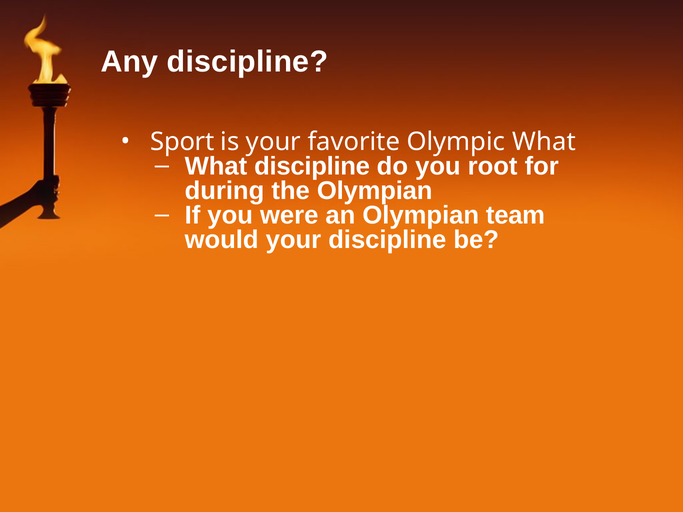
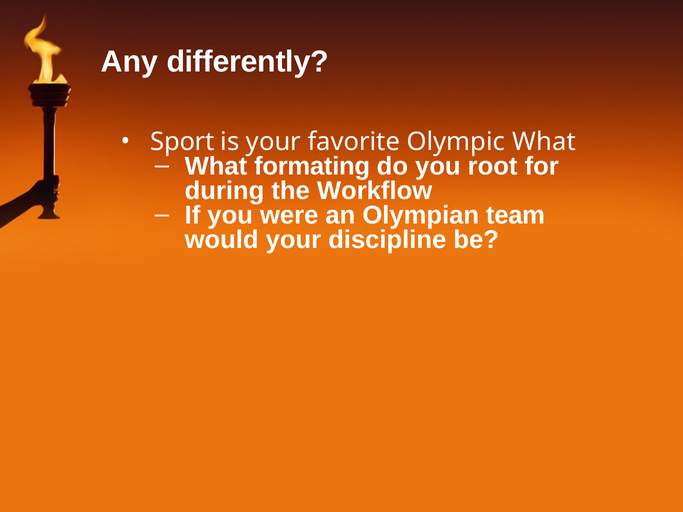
Any discipline: discipline -> differently (248, 62)
What discipline: discipline -> formating (312, 166)
the Olympian: Olympian -> Workflow (375, 191)
